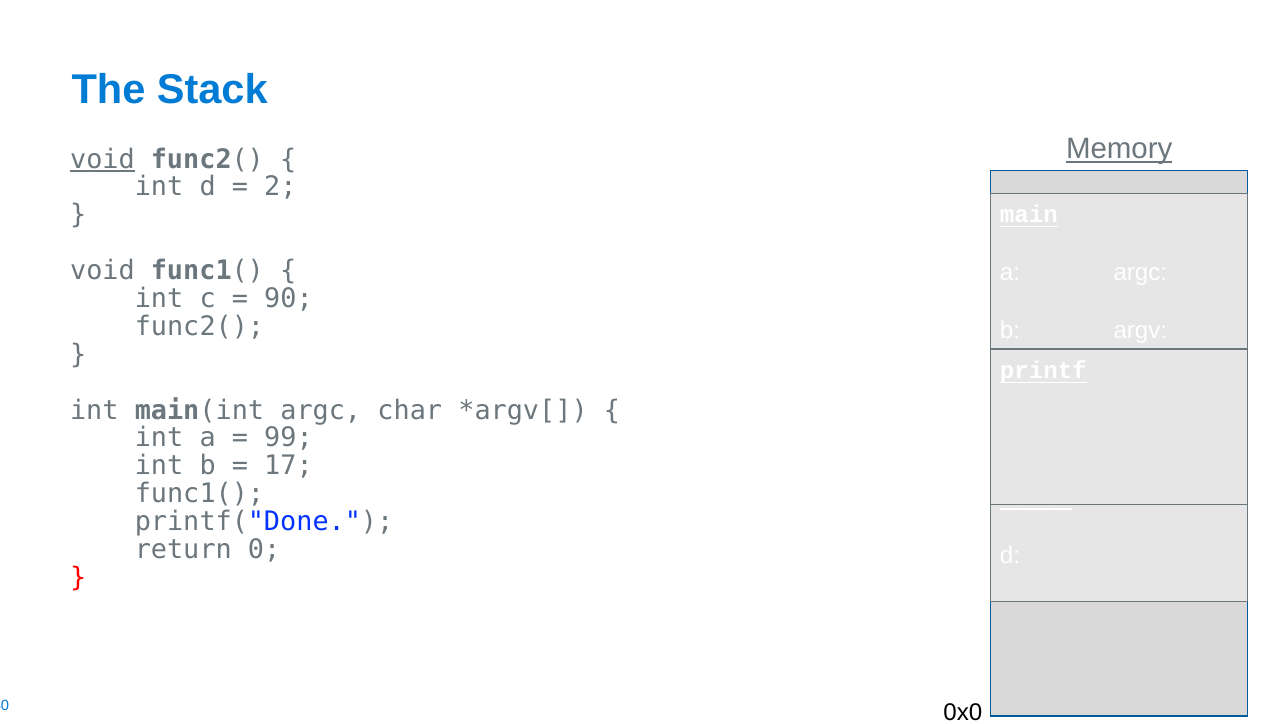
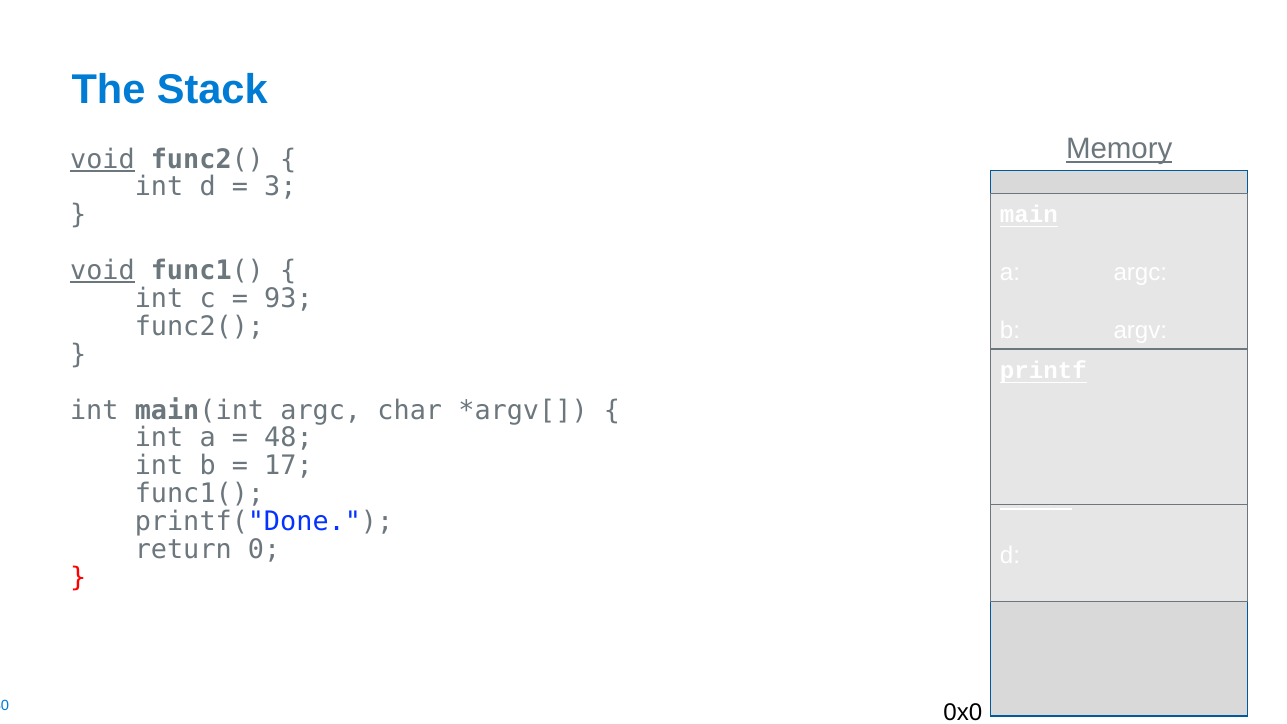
2: 2 -> 3 (280, 187)
void underline: none -> present (102, 271)
90: 90 -> 93 (288, 299)
99: 99 -> 48 (288, 438)
